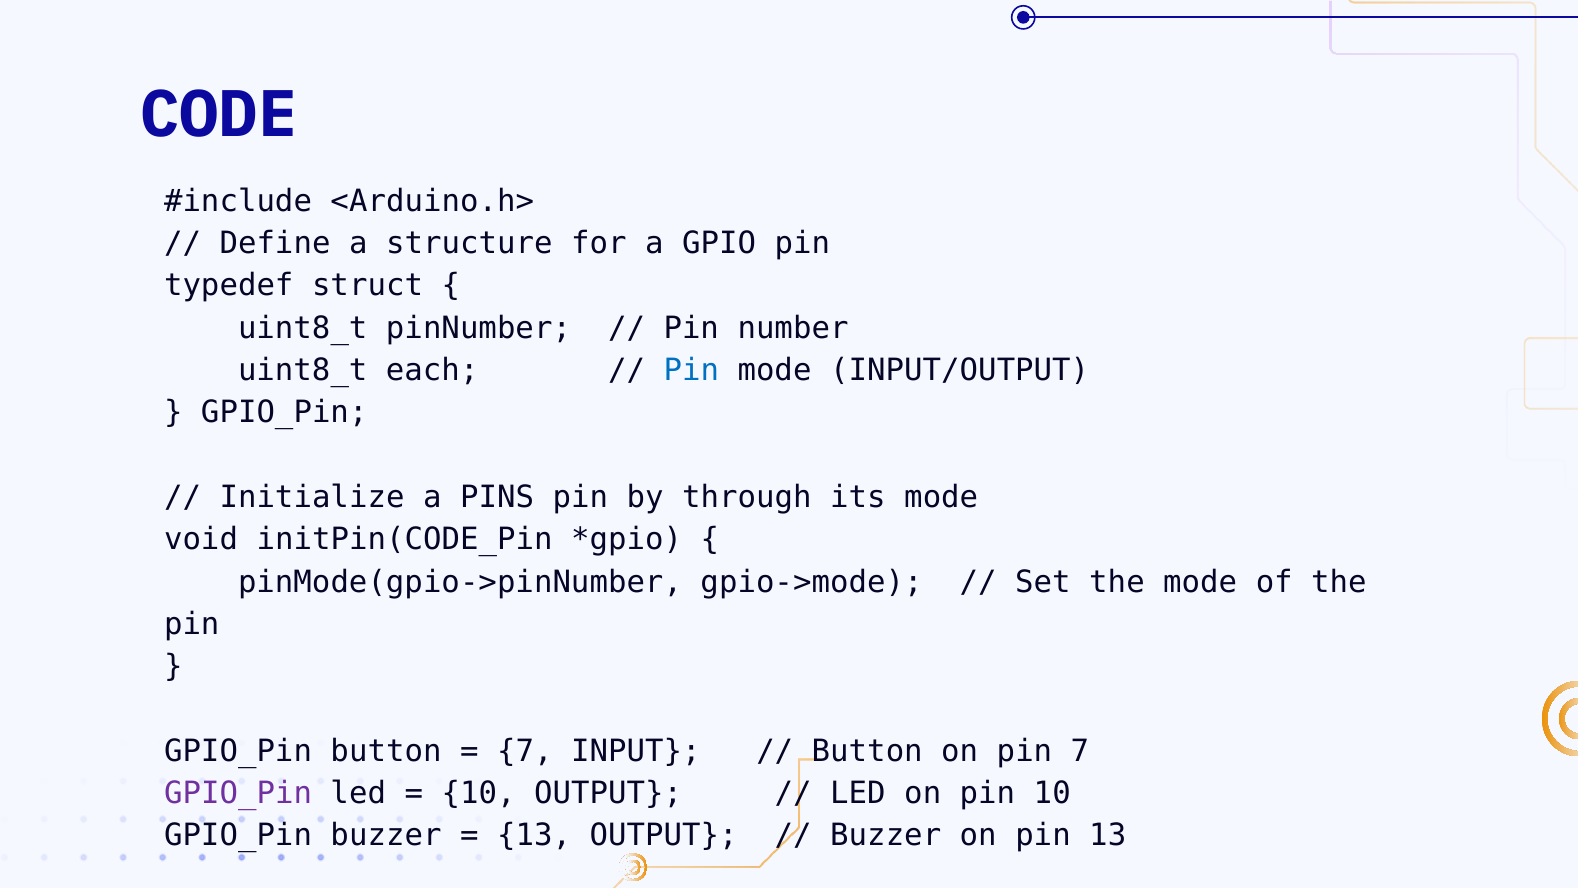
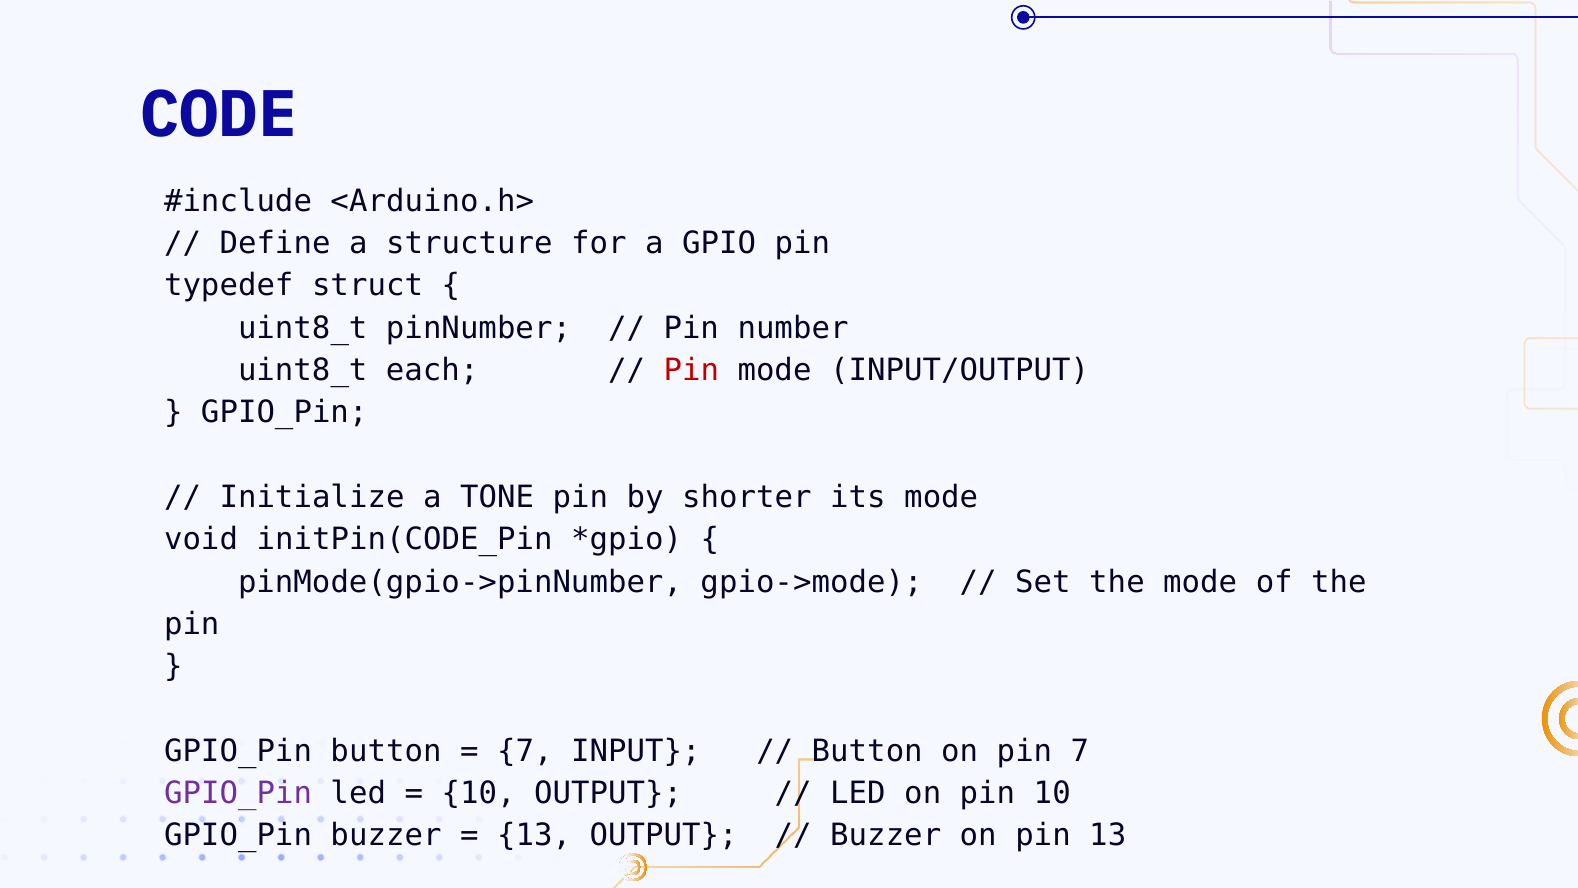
Pin colour: blue -> red (691, 370)
PINS: PINS -> TONE (497, 497)
through: through -> shorter (747, 497)
